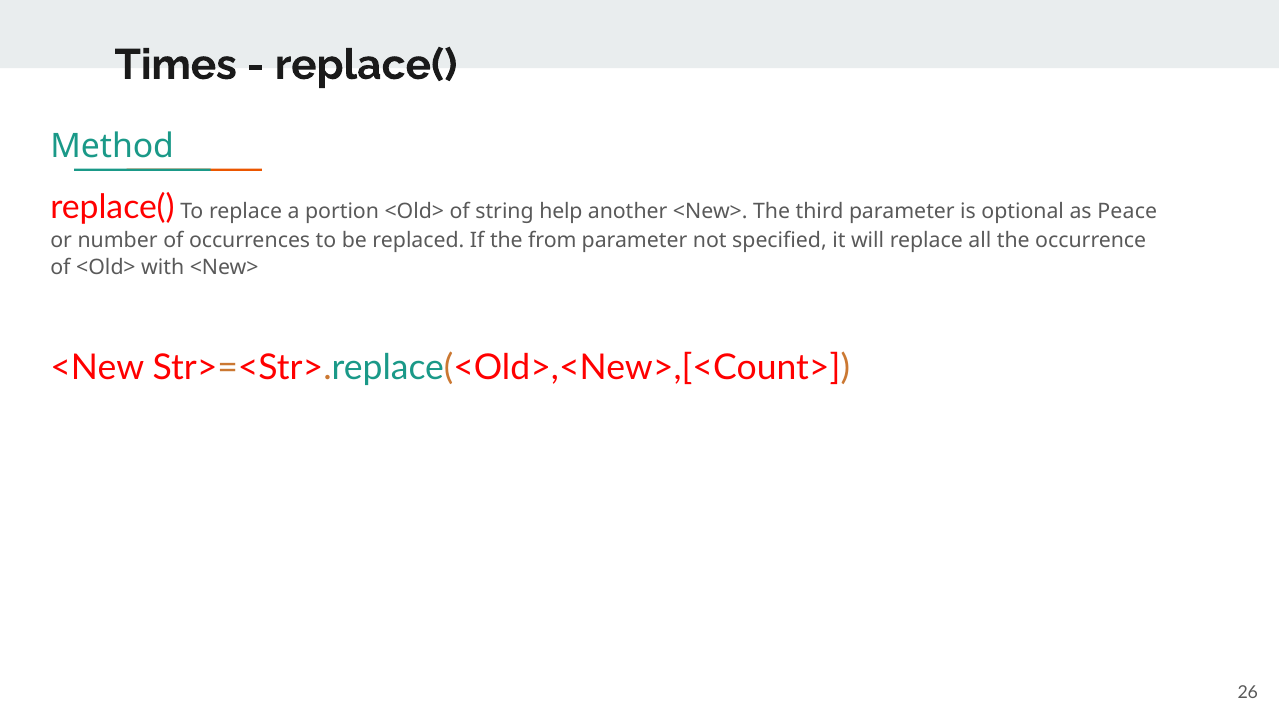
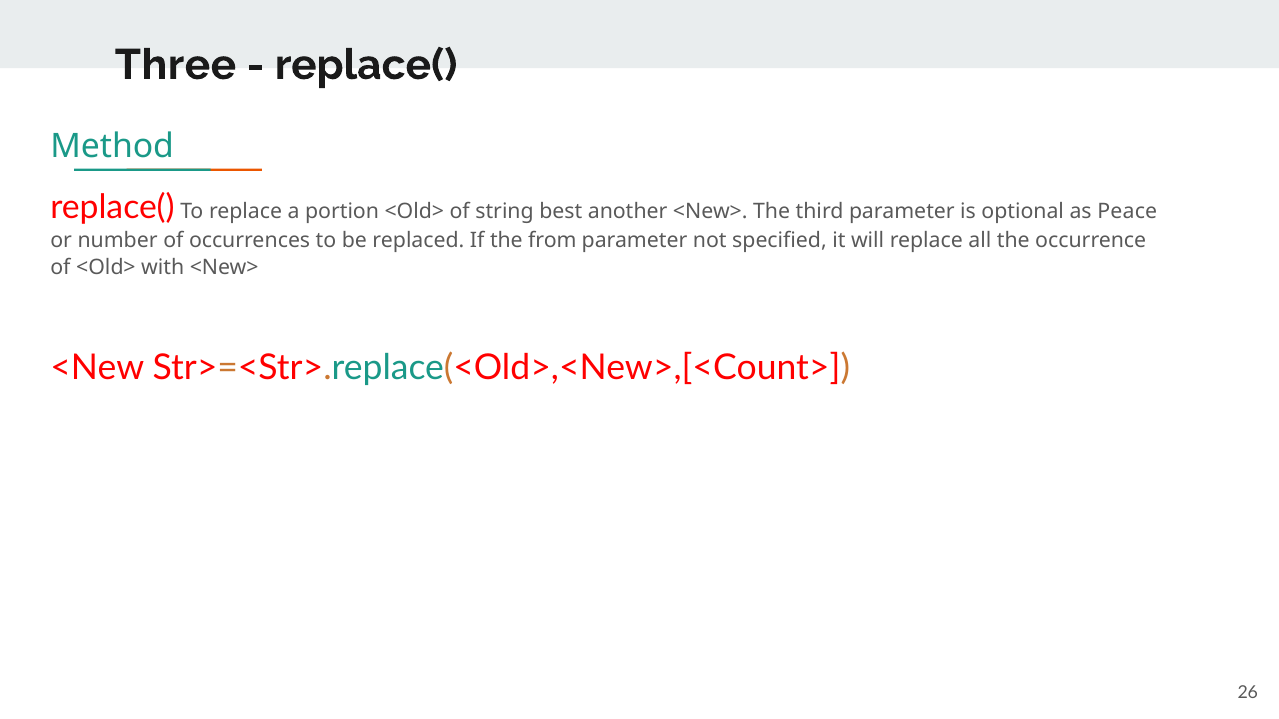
Times: Times -> Three (175, 65)
help: help -> best (561, 212)
